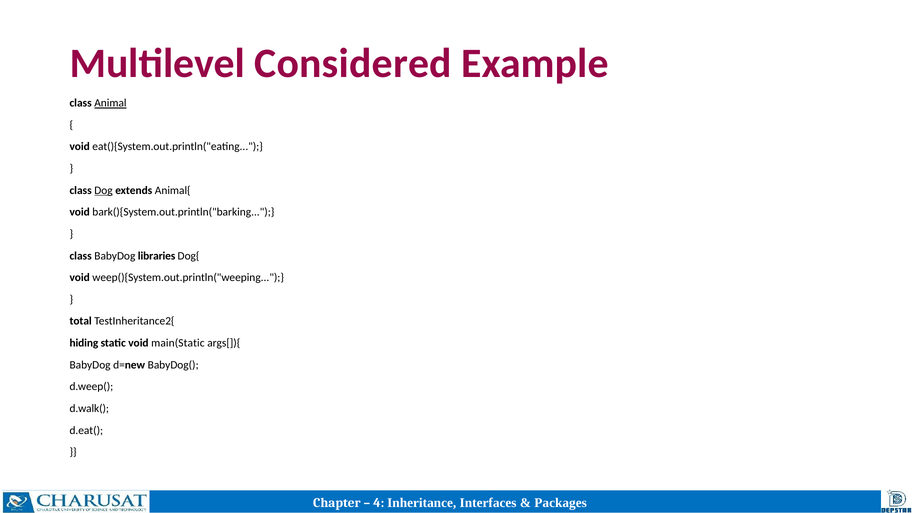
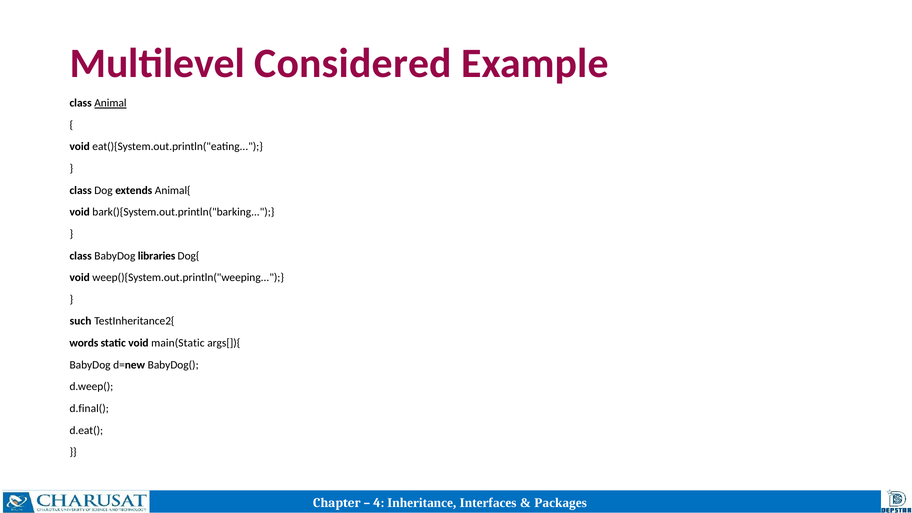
Dog underline: present -> none (103, 190)
total: total -> such (81, 321)
hiding: hiding -> words (84, 343)
d.walk(: d.walk( -> d.final( (89, 408)
